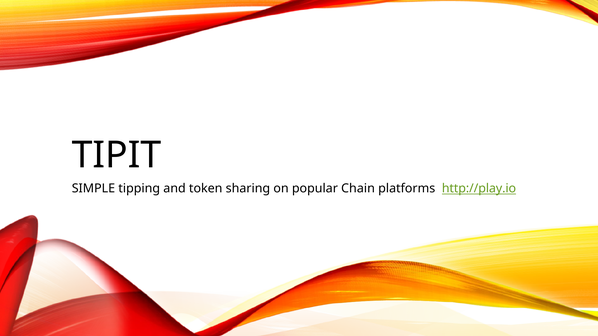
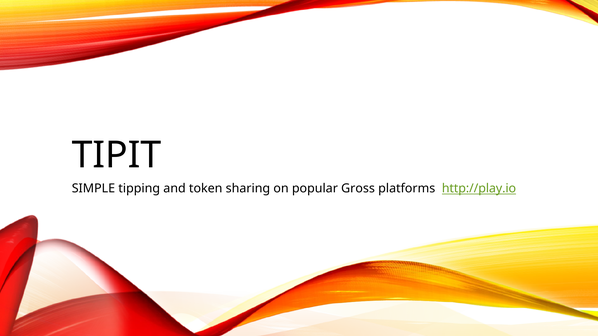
Chain: Chain -> Gross (358, 189)
